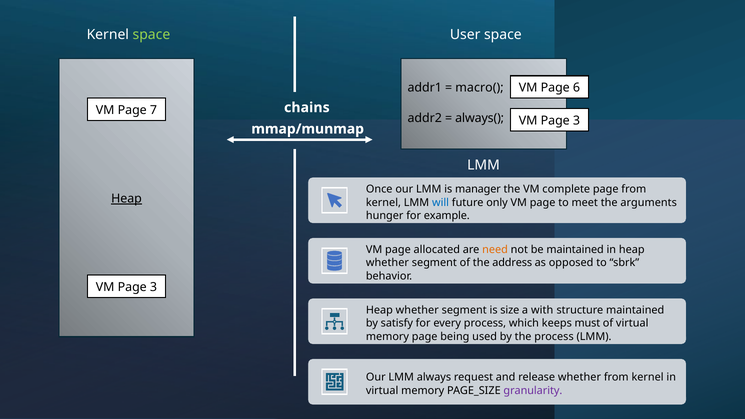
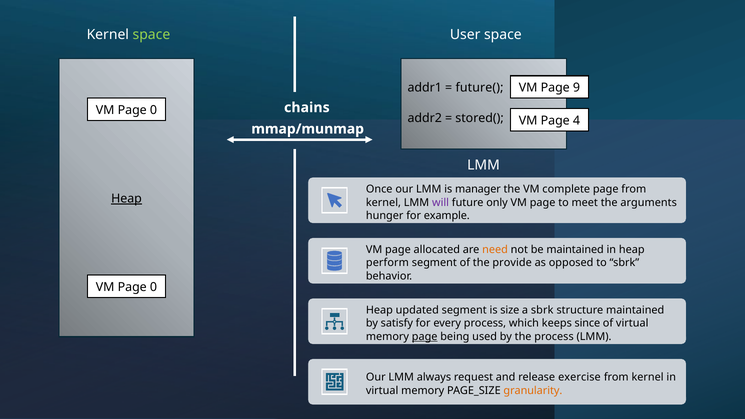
macro(: macro( -> future( (479, 88)
6: 6 -> 9 (576, 88)
7: 7 -> 0 (153, 110)
always(: always( -> stored( (480, 118)
3: 3 -> 4 (576, 121)
will colour: blue -> purple (441, 202)
whether: whether -> perform (387, 263)
address: address -> provide (512, 263)
3: 3 -> 0 (153, 287)
whether: whether -> updated (417, 310)
a with: with -> sbrk (542, 310)
must: must -> since (587, 323)
page underline: none -> present (425, 337)
release whether: whether -> exercise (579, 377)
granularity colour: purple -> orange (533, 390)
